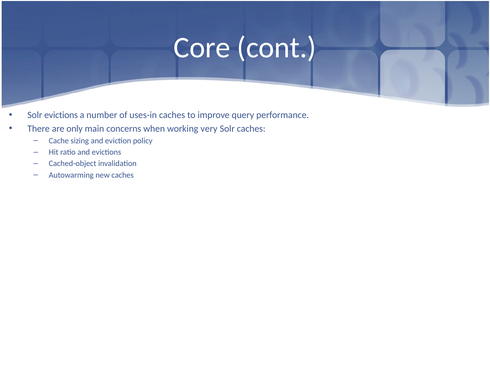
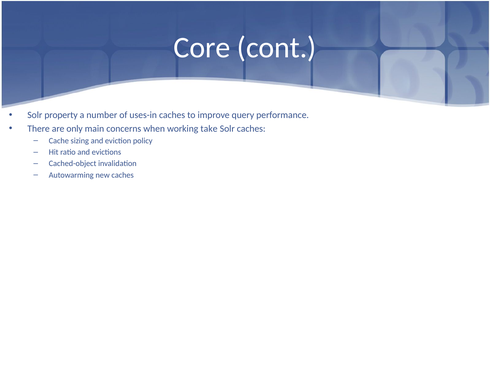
Solr evictions: evictions -> property (61, 115)
very: very -> take (209, 128)
